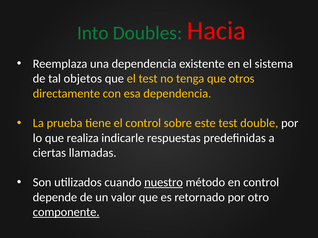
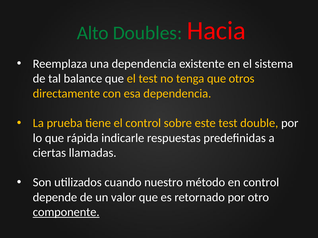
Into: Into -> Alto (93, 33)
objetos: objetos -> balance (83, 79)
realiza: realiza -> rápida (83, 138)
nuestro underline: present -> none (164, 183)
